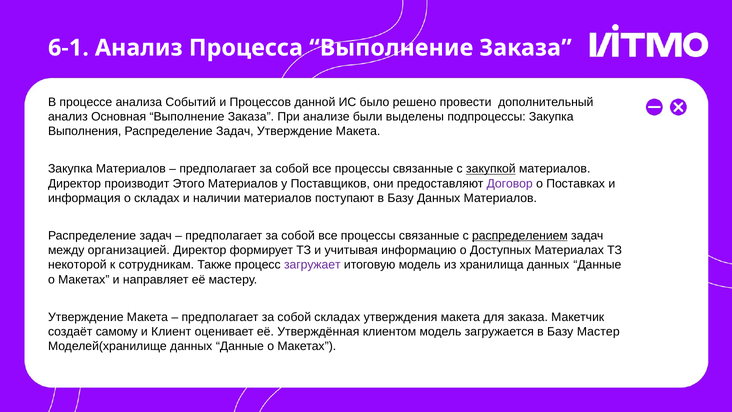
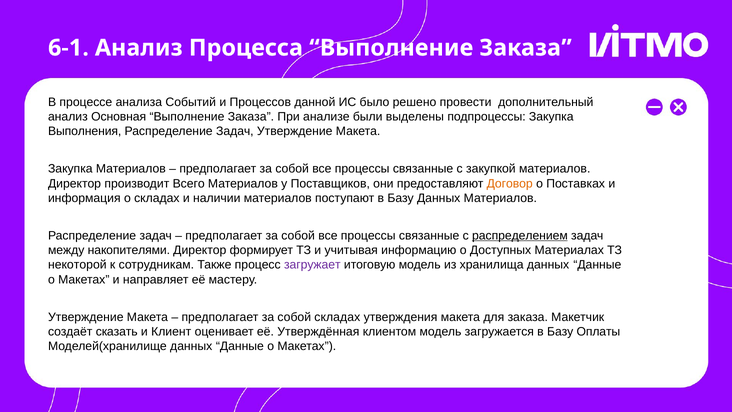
закупкой underline: present -> none (491, 169)
Этого: Этого -> Всего (189, 183)
Договор colour: purple -> orange (510, 183)
организацией: организацией -> накопителями (129, 250)
самому: самому -> сказать (117, 331)
Мастер: Мастер -> Оплаты (598, 331)
